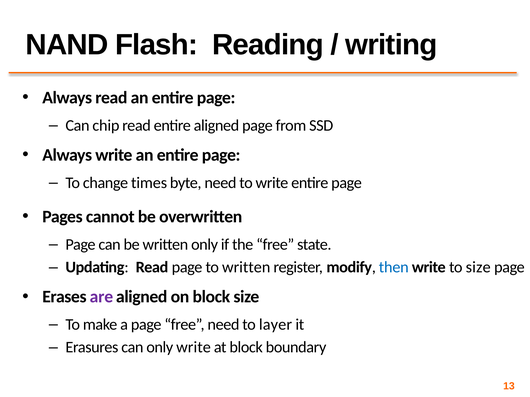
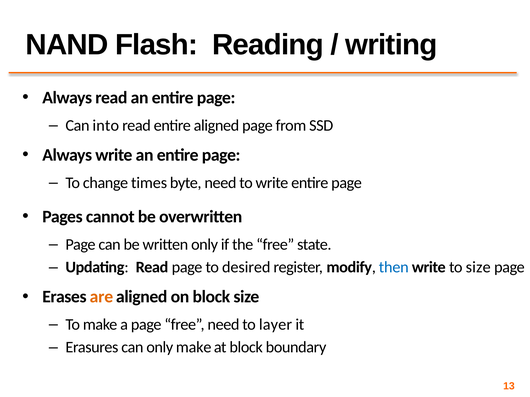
chip: chip -> into (106, 126)
to written: written -> desired (246, 268)
are colour: purple -> orange (101, 297)
only write: write -> make (194, 348)
